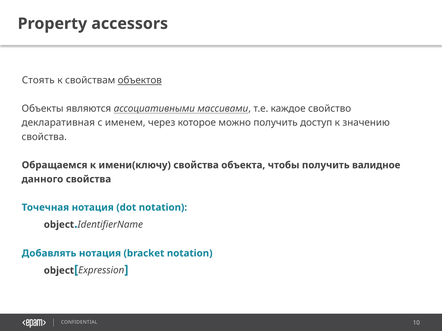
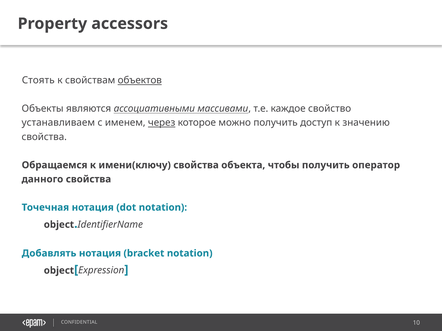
декларативная: декларативная -> устанавливаем (58, 123)
через underline: none -> present (162, 123)
валидное: валидное -> оператор (376, 165)
